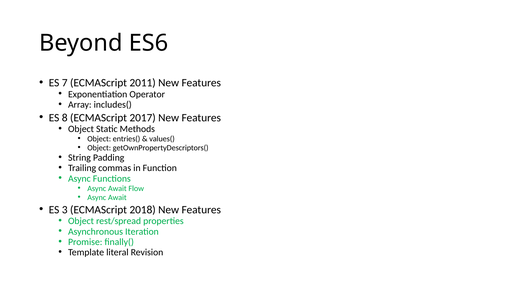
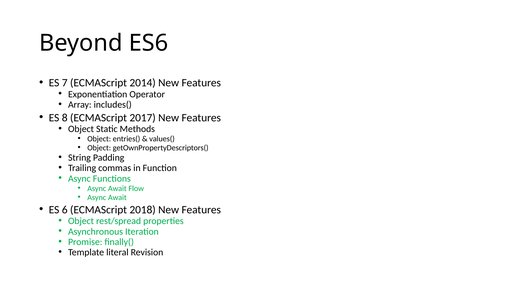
2011: 2011 -> 2014 (143, 83)
3: 3 -> 6 (65, 210)
